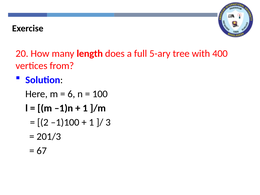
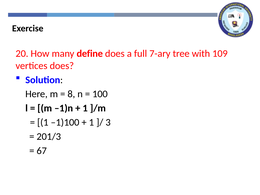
length: length -> define (90, 54)
5-ary: 5-ary -> 7-ary (160, 54)
400: 400 -> 109 (220, 54)
vertices from: from -> does (62, 66)
6: 6 -> 8 (71, 94)
2: 2 -> 1 (43, 122)
